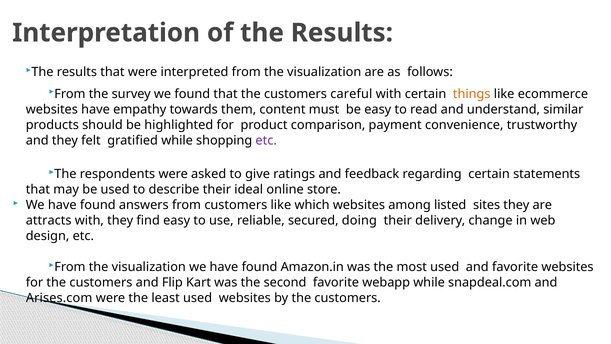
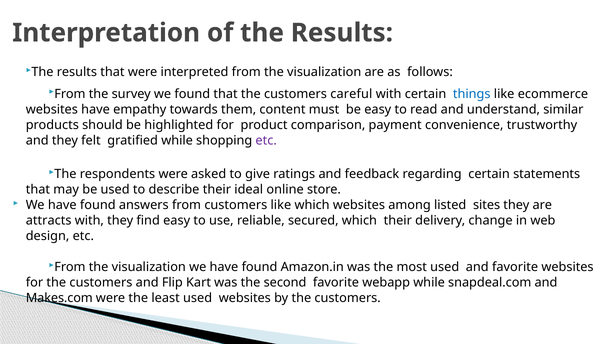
things colour: orange -> blue (472, 94)
secured doing: doing -> which (359, 220)
Arises.com: Arises.com -> Makes.com (59, 298)
